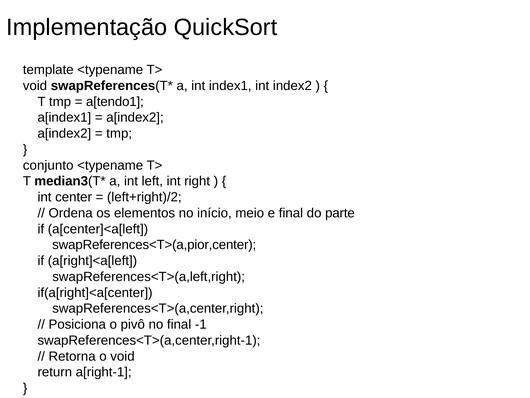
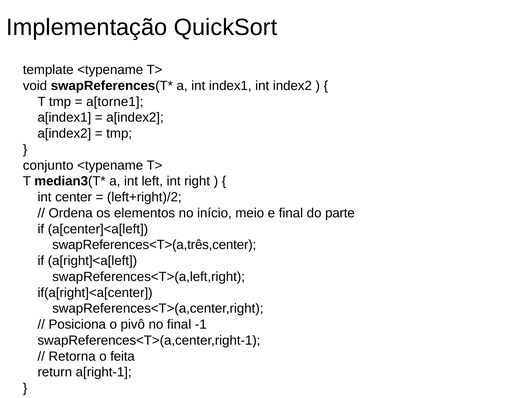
a[tendo1: a[tendo1 -> a[torne1 (115, 102)
swapReferences<T>(a,pior,center: swapReferences<T>(a,pior,center -> swapReferences<T>(a,três,center (154, 245)
o void: void -> feita (123, 356)
